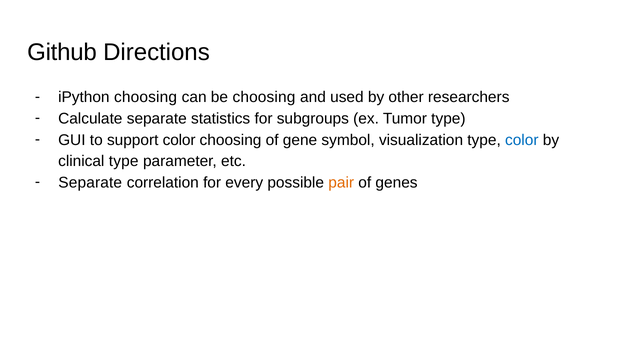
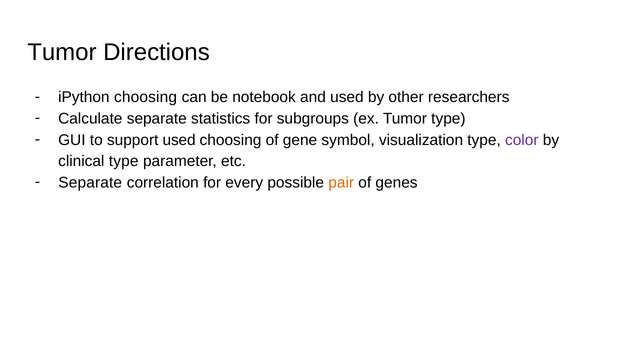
Github: Github -> Tumor (62, 52)
be choosing: choosing -> notebook (264, 97)
support color: color -> used (179, 140)
color colour: blue -> purple (522, 140)
